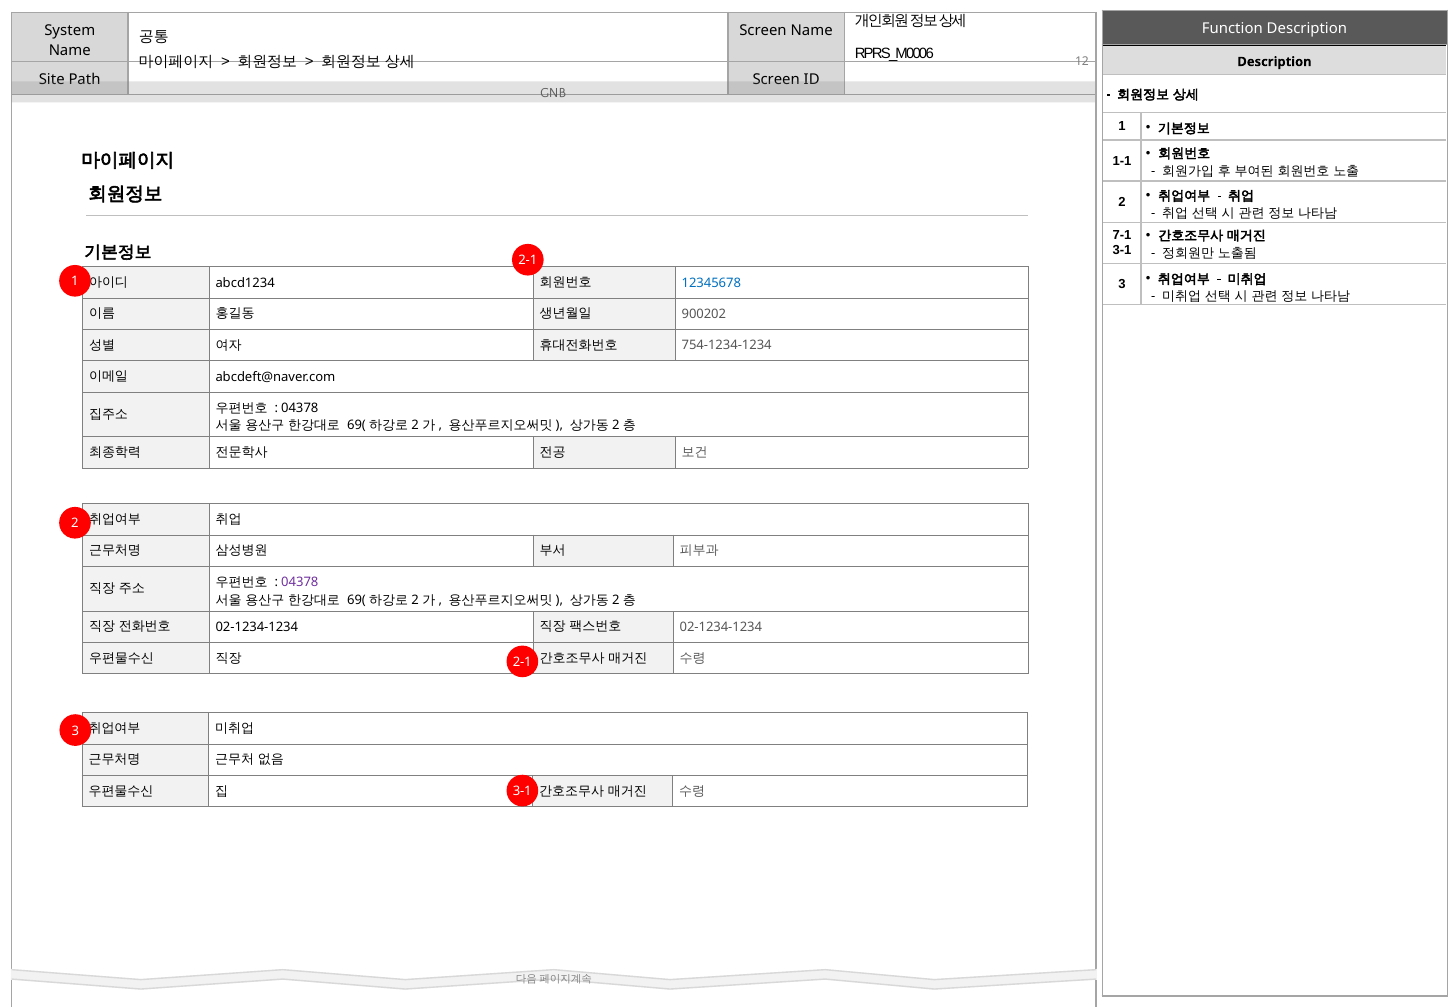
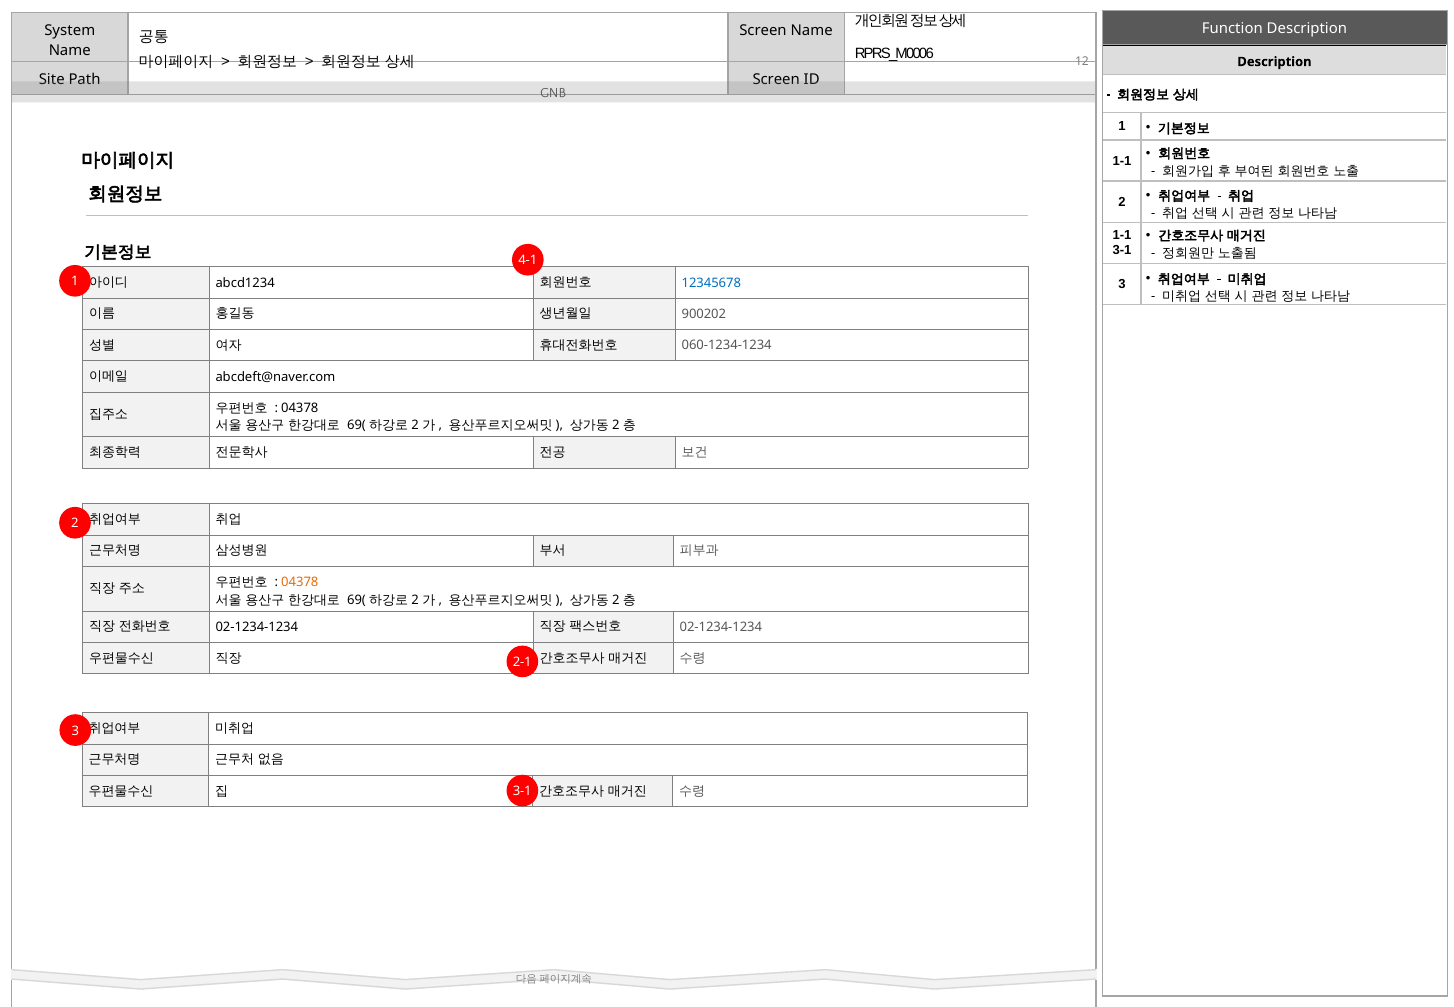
7-1: 7-1 -> 1-1 (1122, 236)
2-1: 2-1 -> 4-1 (528, 260)
754-1234-1234: 754-1234-1234 -> 060-1234-1234 (727, 345)
04378 colour: purple -> orange (300, 582)
